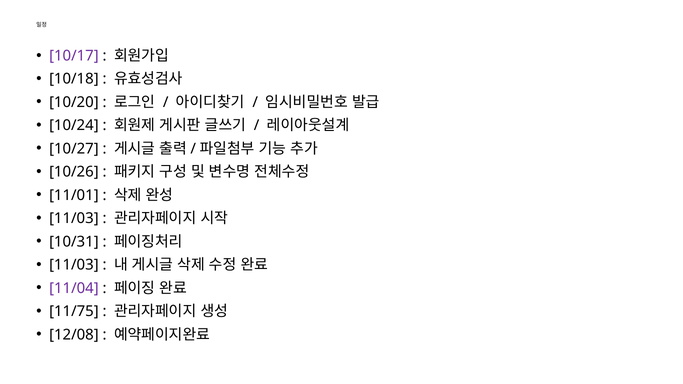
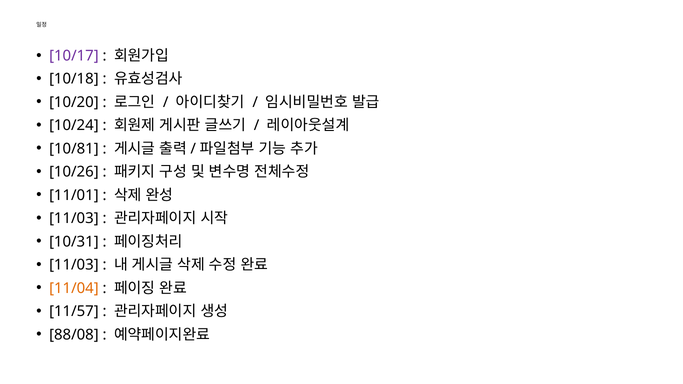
10/27: 10/27 -> 10/81 (74, 149)
11/04 colour: purple -> orange (74, 288)
11/75: 11/75 -> 11/57 (74, 311)
12/08: 12/08 -> 88/08 (74, 335)
